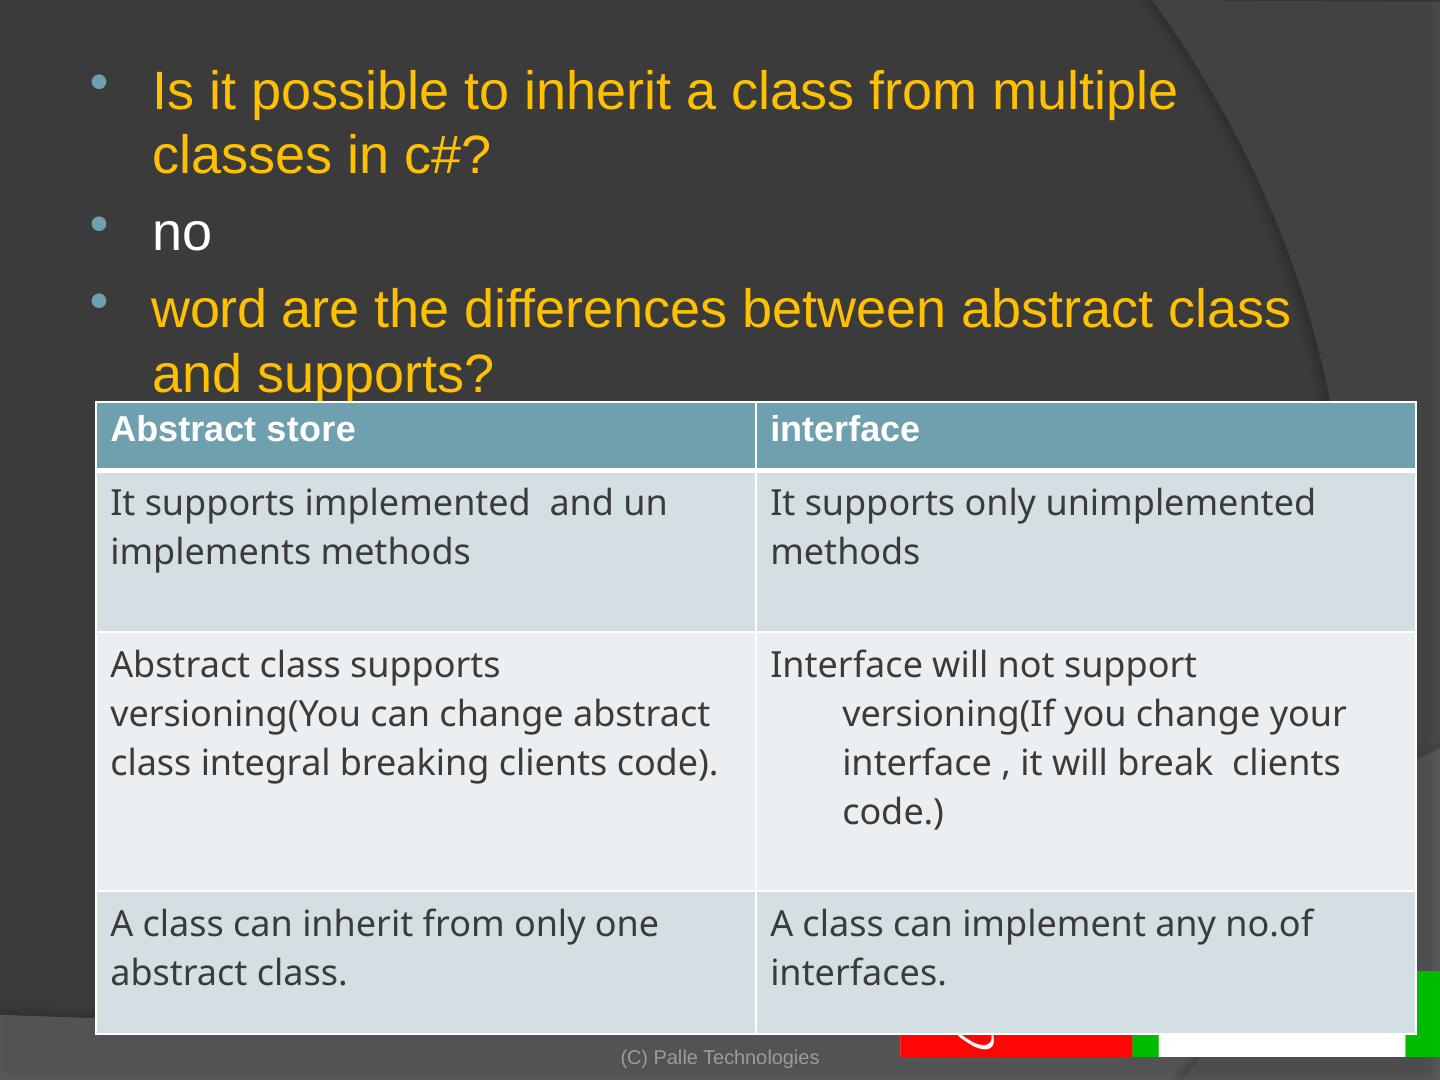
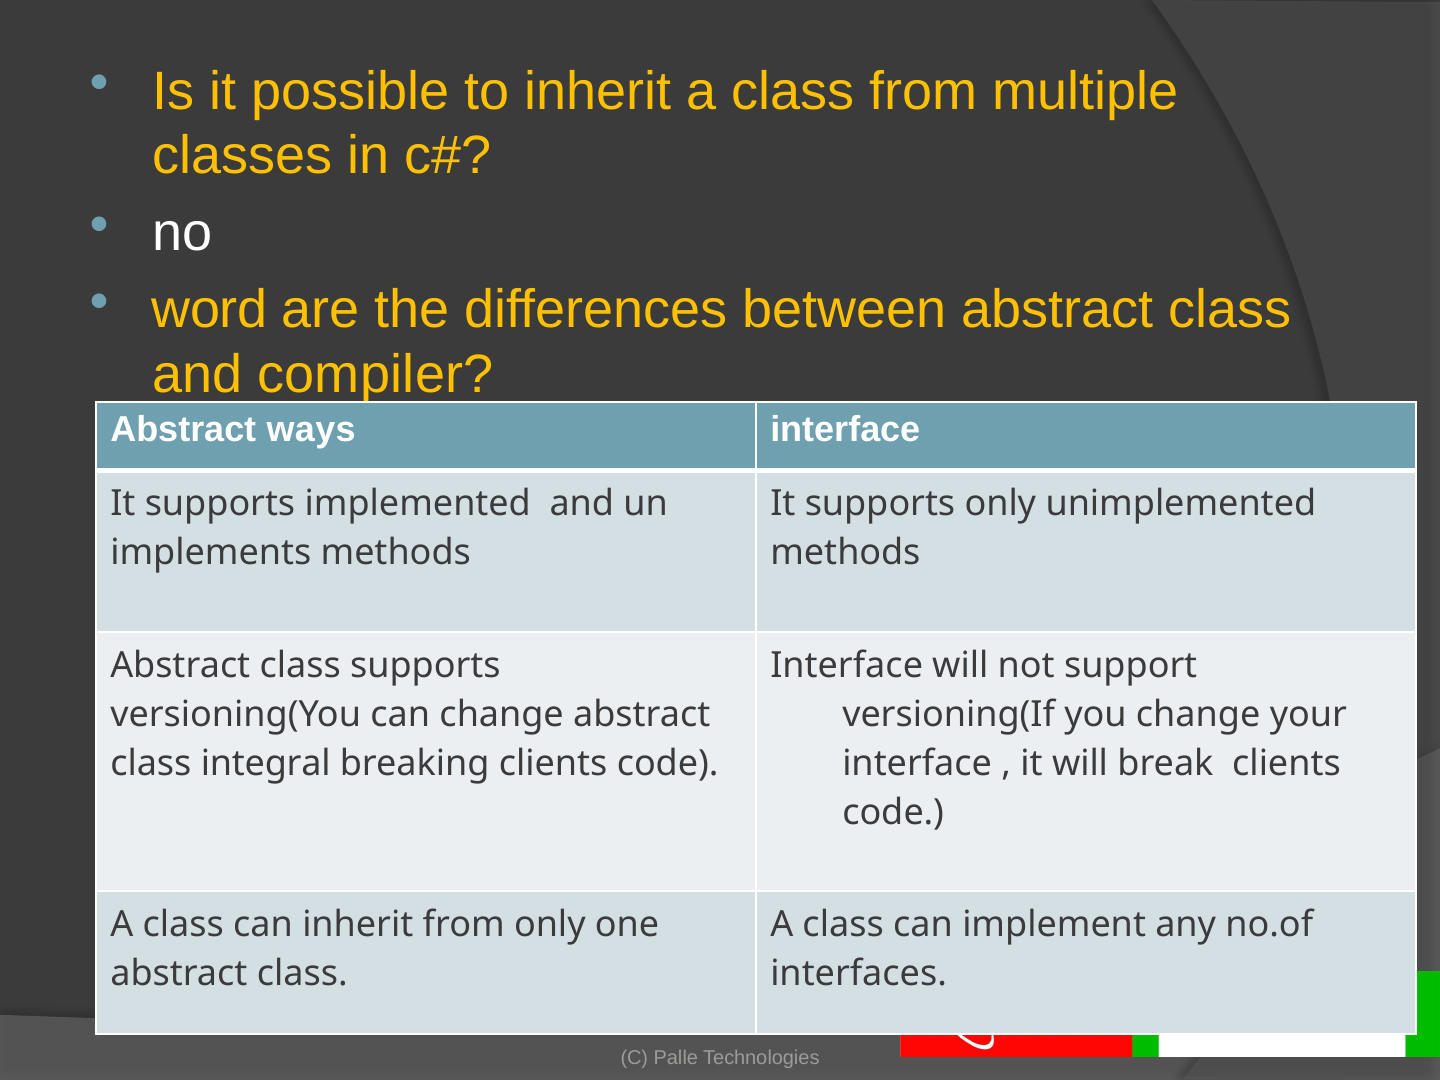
and supports: supports -> compiler (376, 375)
store: store -> ways (311, 430)
